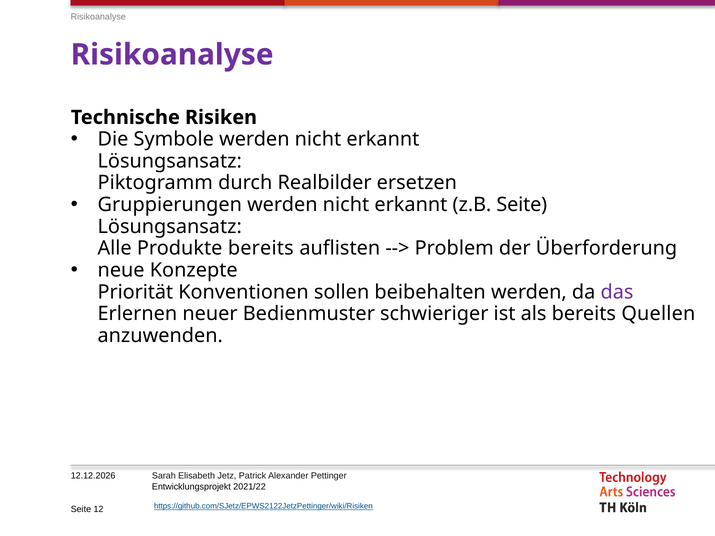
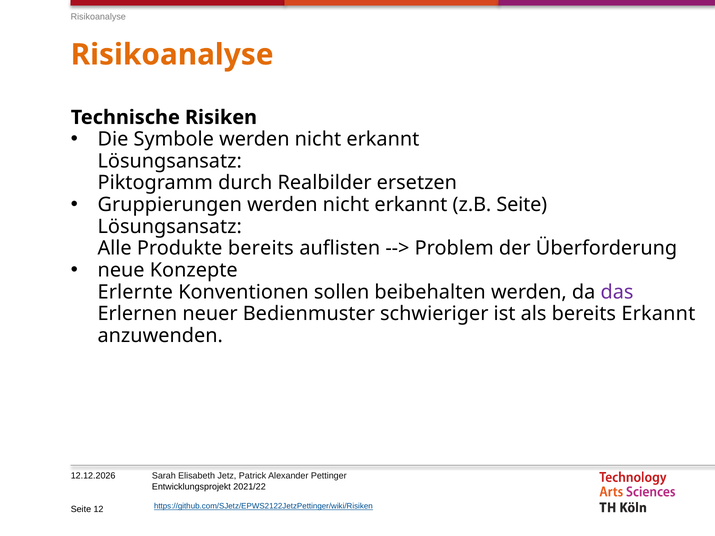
Risikoanalyse colour: purple -> orange (172, 55)
Priorität: Priorität -> Erlernte (135, 292)
bereits Quellen: Quellen -> Erkannt (658, 314)
